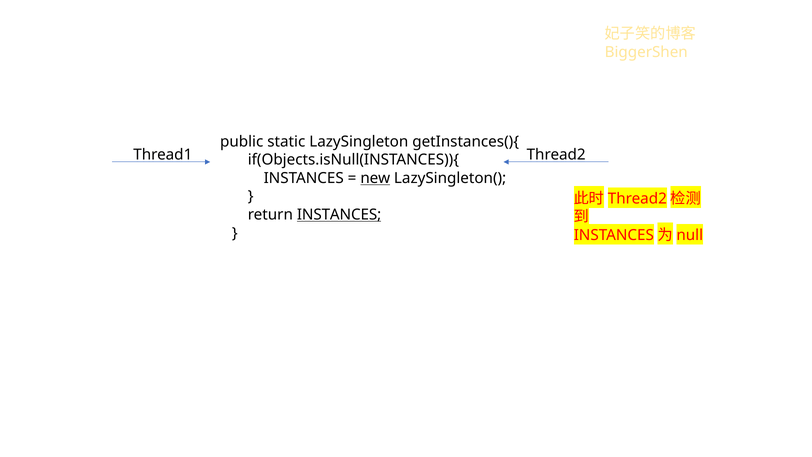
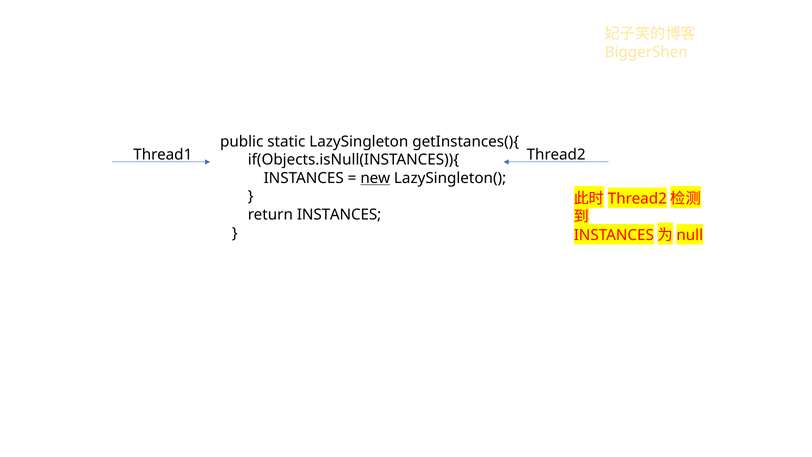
INSTANCES underline: present -> none (339, 215)
